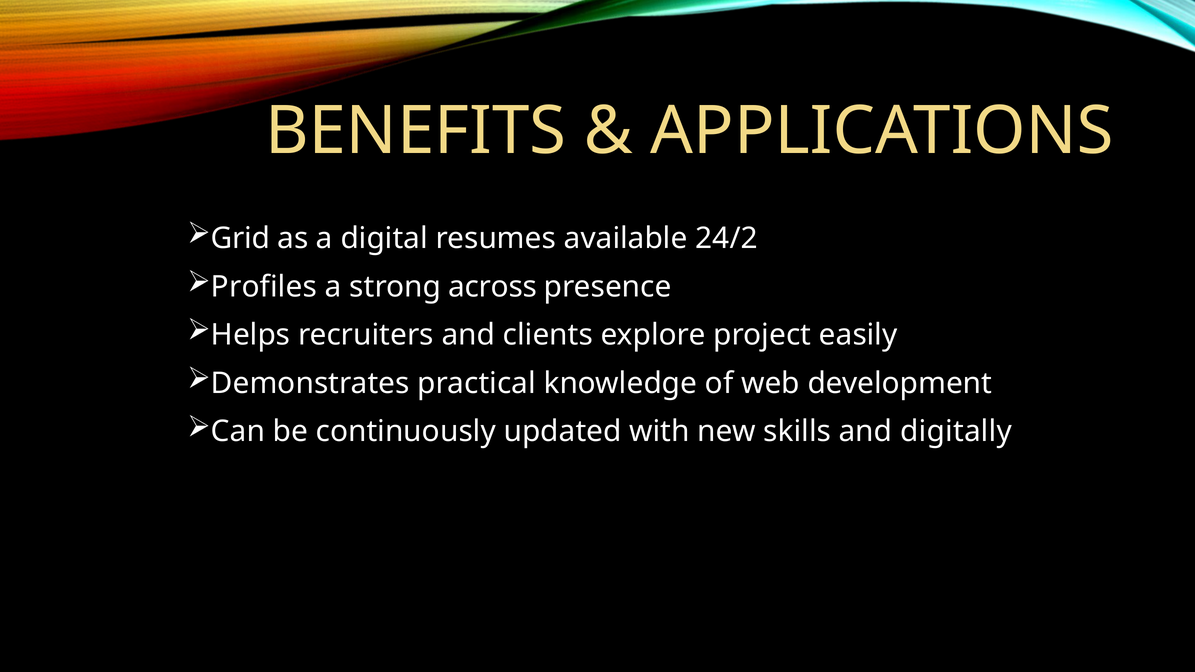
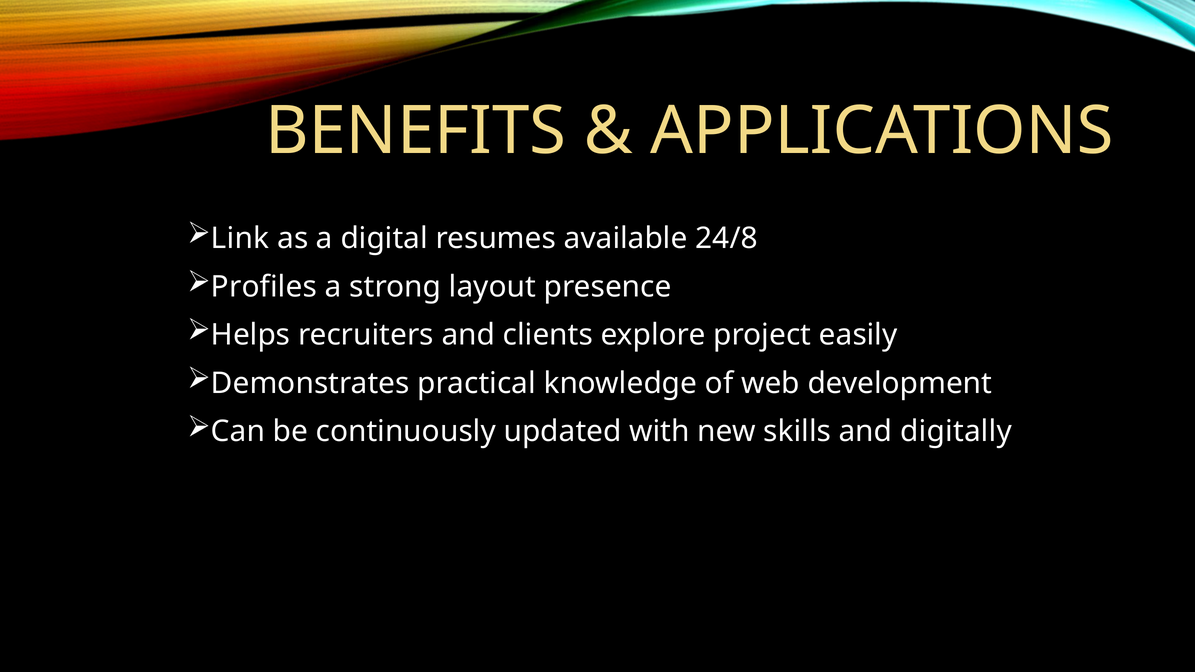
Grid: Grid -> Link (240, 238)
24/2: 24/2 -> 24/8 (727, 238)
across: across -> layout (493, 287)
